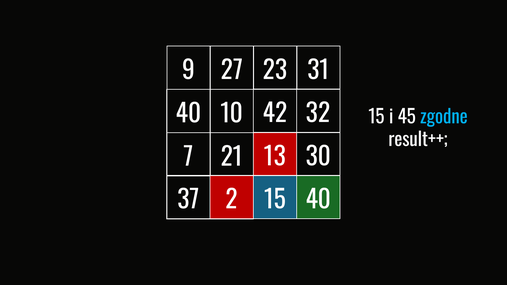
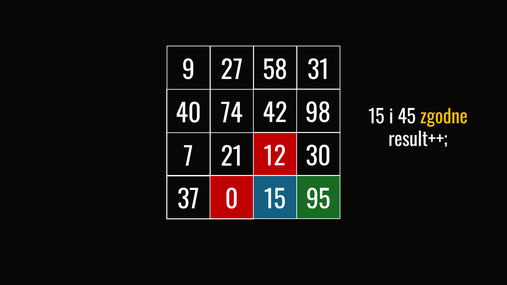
23: 23 -> 58 (275, 71)
10: 10 -> 74 (232, 114)
32: 32 -> 98 (318, 114)
zgodne colour: light blue -> yellow (444, 117)
13: 13 -> 12 (275, 157)
2: 2 -> 0 (232, 200)
15 40: 40 -> 95 (318, 200)
